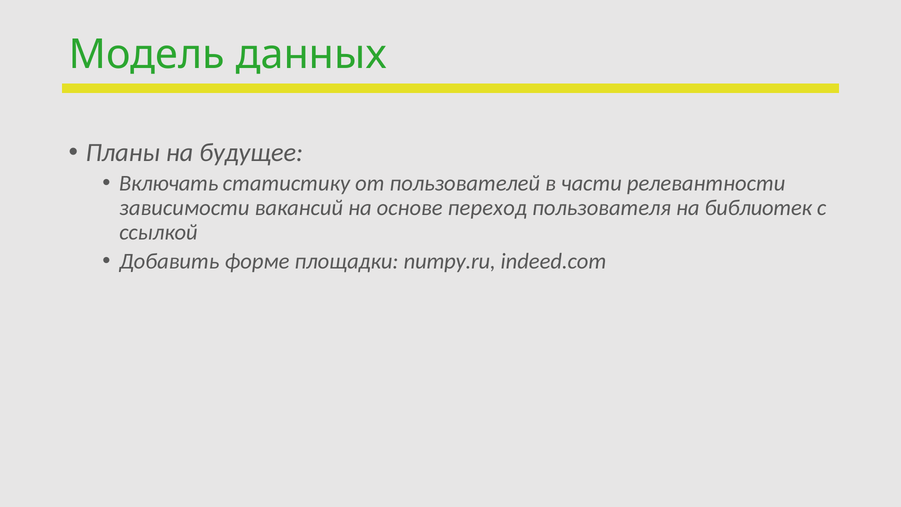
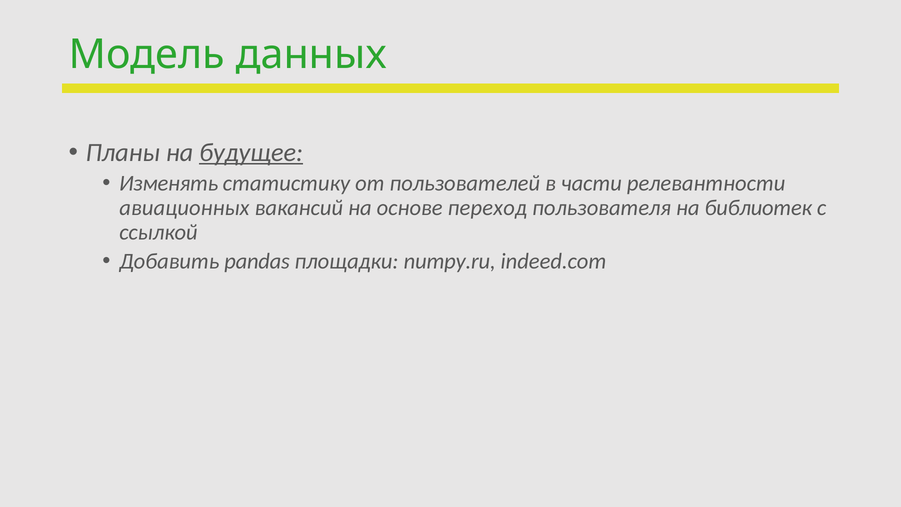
будущее underline: none -> present (251, 152)
Включать: Включать -> Изменять (169, 183)
зависимости: зависимости -> авиационных (184, 208)
форме: форме -> pandas (257, 261)
